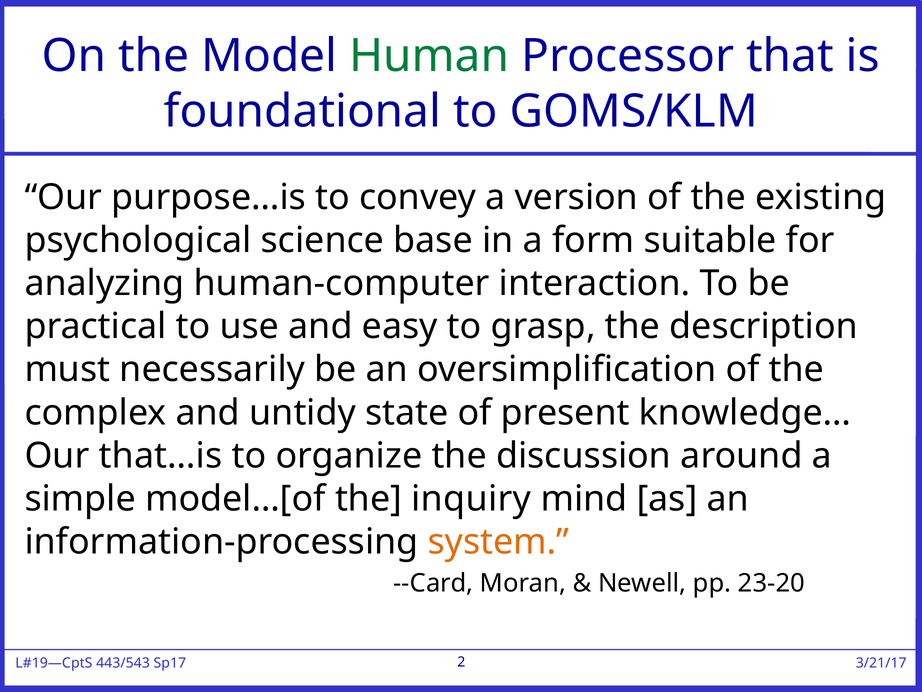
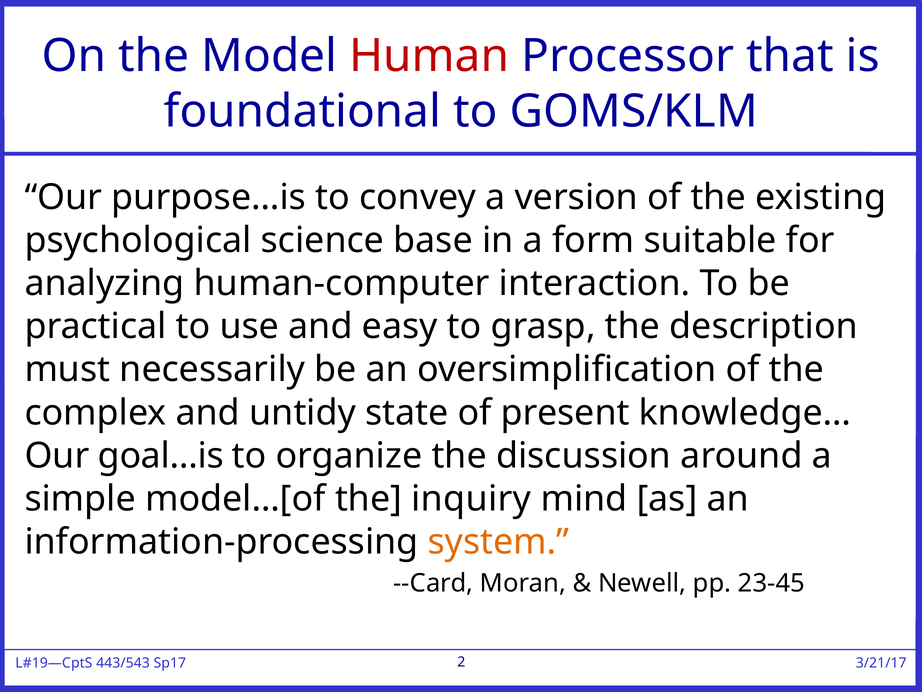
Human colour: green -> red (429, 56)
that…is: that…is -> goal…is (161, 455)
23-20: 23-20 -> 23-45 (771, 583)
